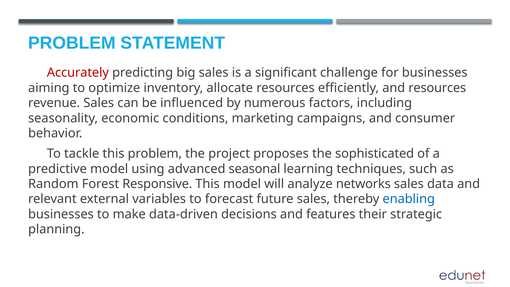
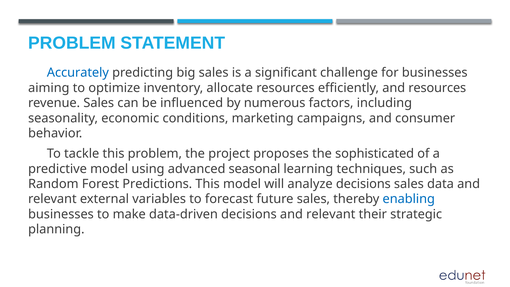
Accurately colour: red -> blue (78, 72)
Responsive: Responsive -> Predictions (157, 184)
analyze networks: networks -> decisions (363, 184)
decisions and features: features -> relevant (331, 214)
